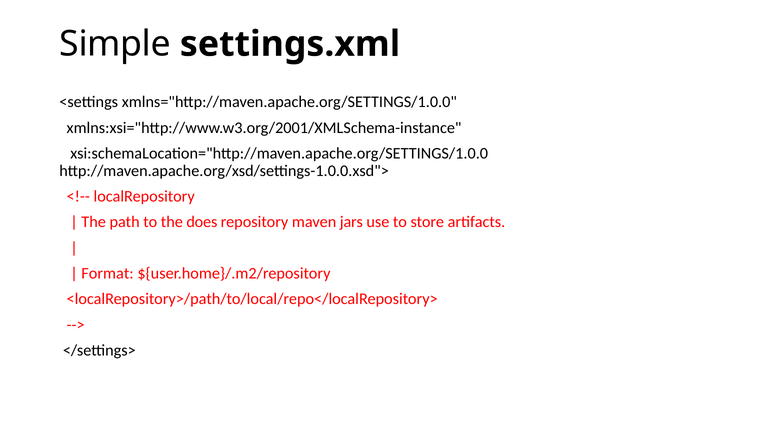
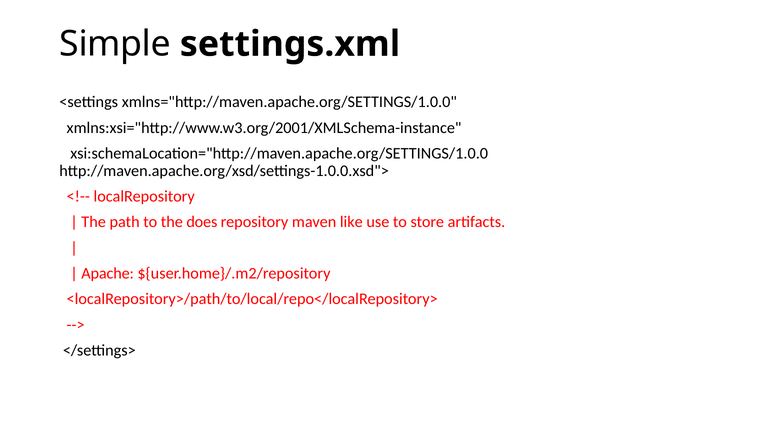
jars: jars -> like (351, 222)
Format: Format -> Apache (108, 273)
